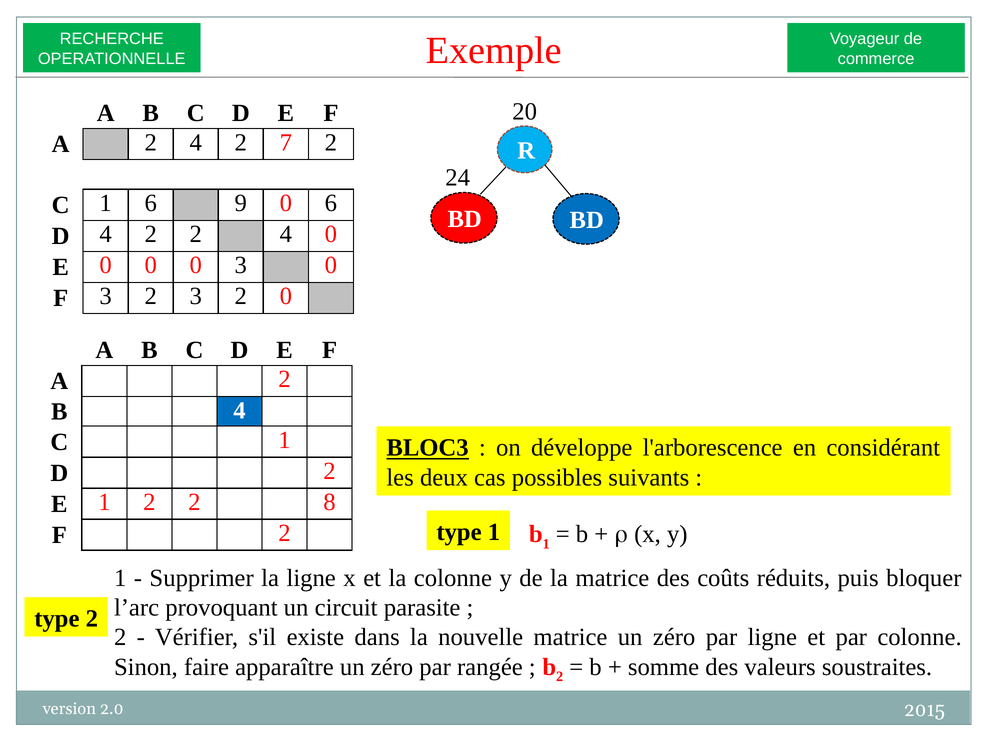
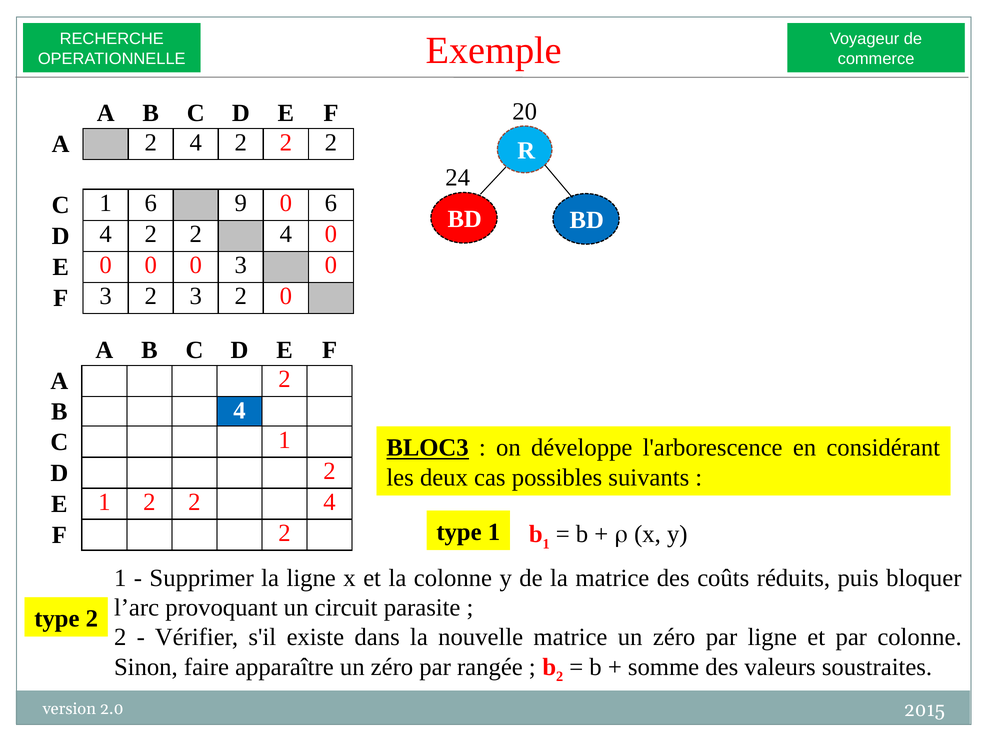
2 4 2 7: 7 -> 2 (286, 142)
1 2 2 8: 8 -> 4 (330, 502)
